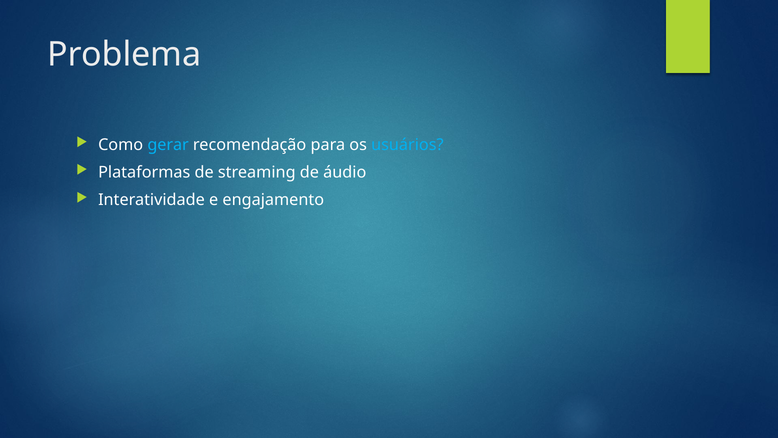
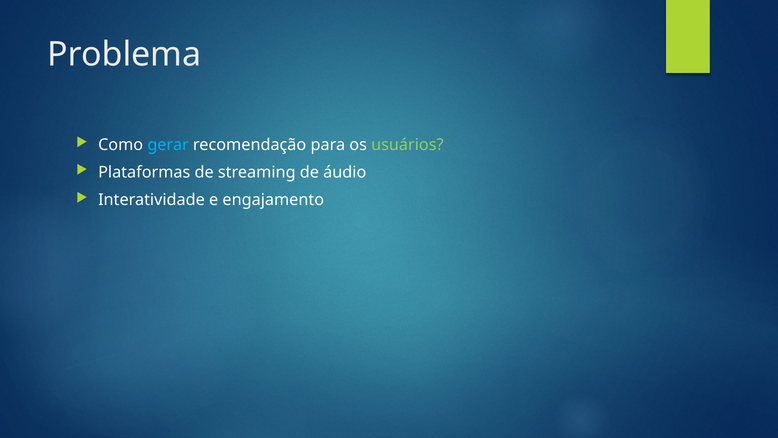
usuários colour: light blue -> light green (407, 145)
